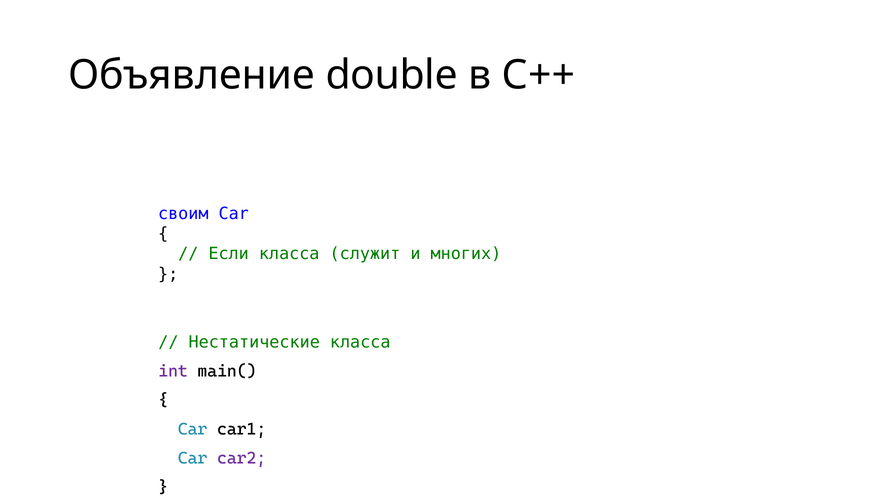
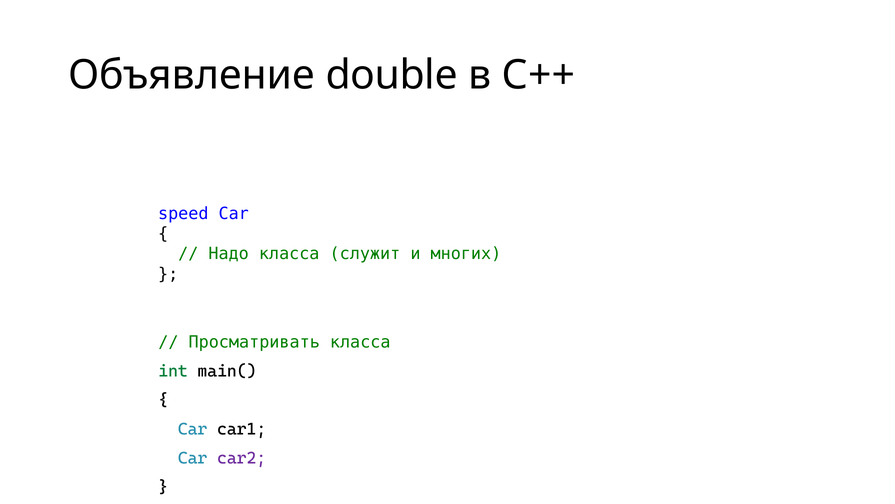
своим: своим -> speed (183, 213)
Если: Если -> Надо (229, 254)
Нестатические: Нестатические -> Просматривать (254, 342)
int colour: purple -> green (173, 371)
